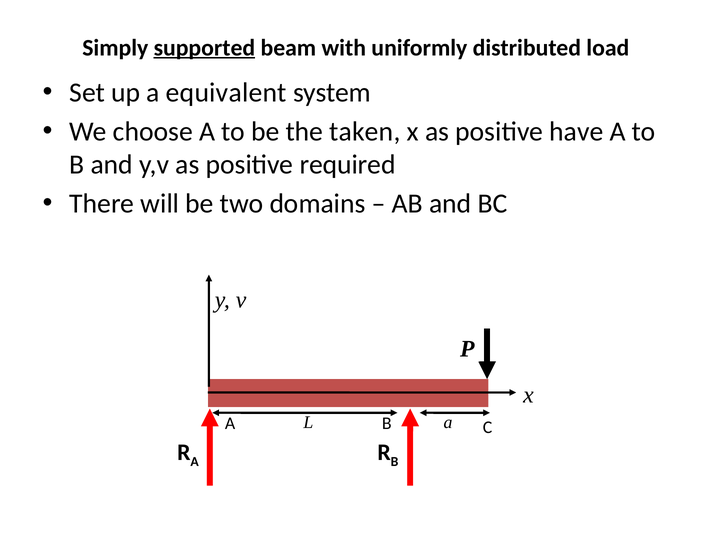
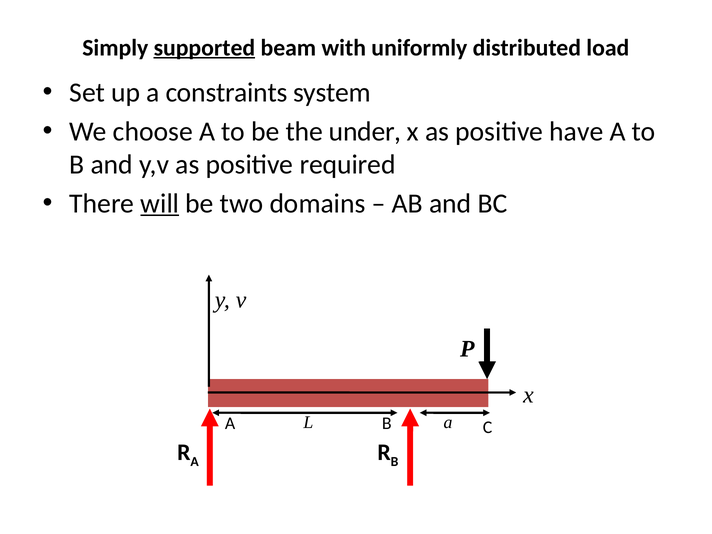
equivalent: equivalent -> constraints (227, 93)
taken: taken -> under (365, 132)
will underline: none -> present (160, 203)
